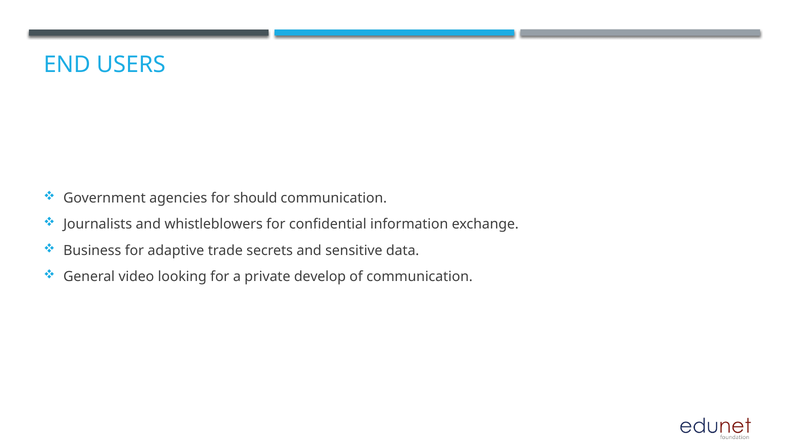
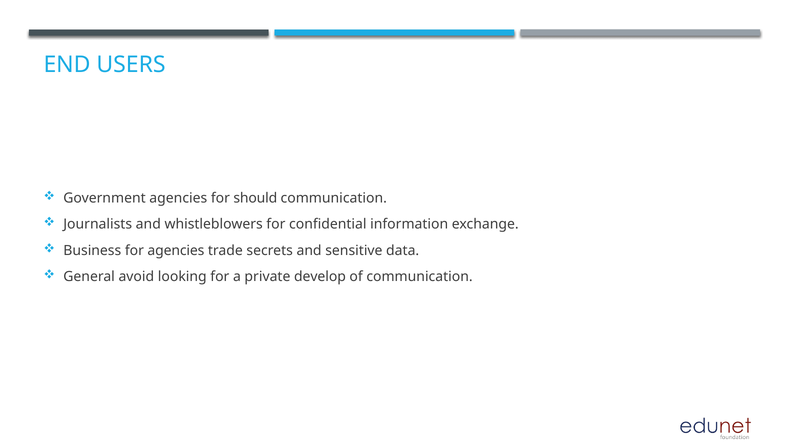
for adaptive: adaptive -> agencies (176, 250)
video: video -> avoid (136, 277)
